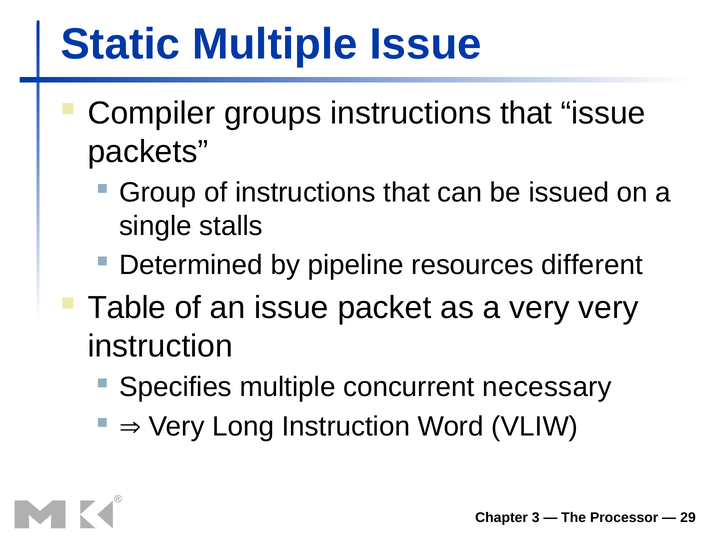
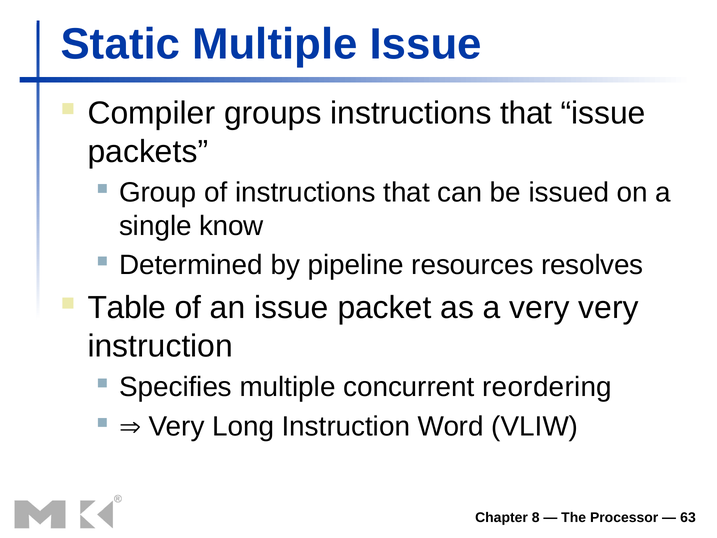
stalls: stalls -> know (231, 226)
different: different -> resolves (592, 265)
necessary: necessary -> reordering (547, 387)
3: 3 -> 8 (536, 518)
29: 29 -> 63 (688, 518)
